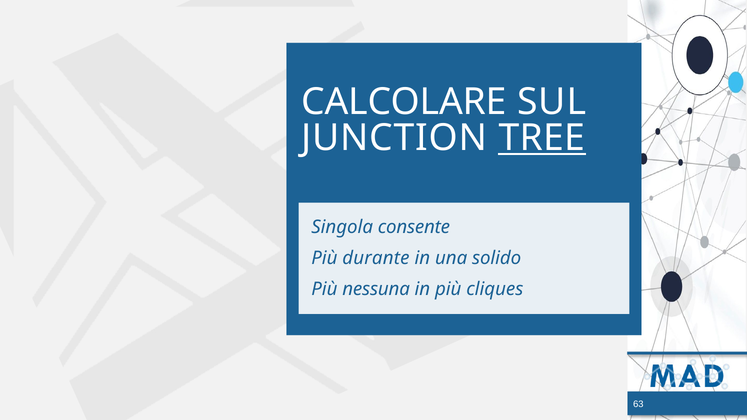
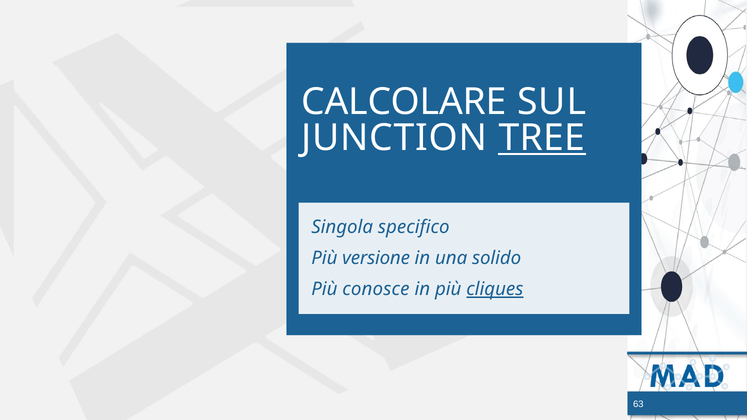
consente: consente -> specifico (414, 227)
durante: durante -> versione (376, 258)
nessuna: nessuna -> conosce (376, 289)
cliques underline: none -> present (495, 289)
